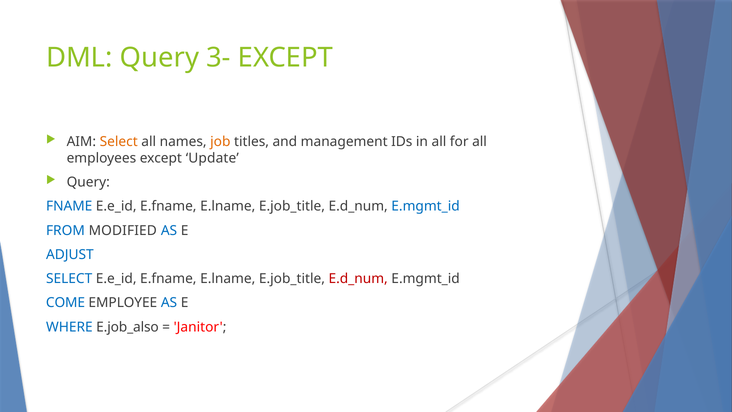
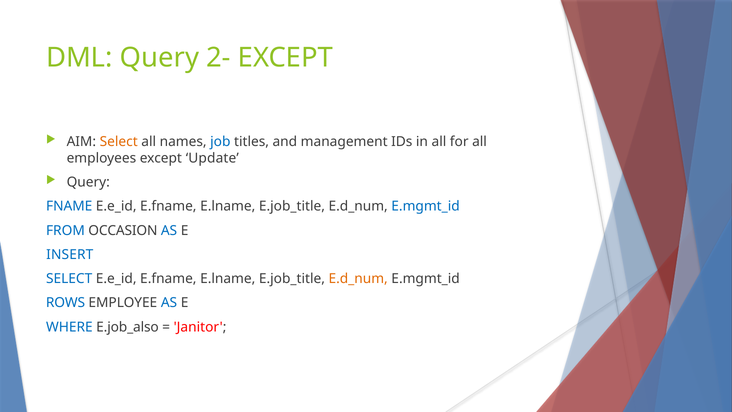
3-: 3- -> 2- (218, 58)
job colour: orange -> blue (220, 142)
MODIFIED: MODIFIED -> OCCASION (123, 230)
ADJUST: ADJUST -> INSERT (70, 254)
E.d_num colour: red -> orange (358, 279)
COME: COME -> ROWS (66, 303)
